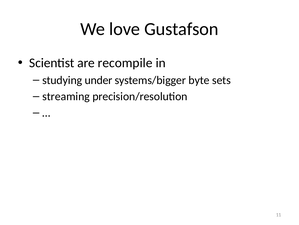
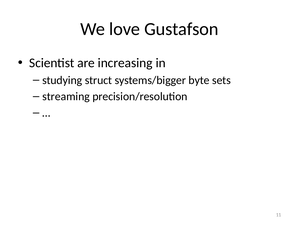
recompile: recompile -> increasing (125, 63)
under: under -> struct (98, 80)
